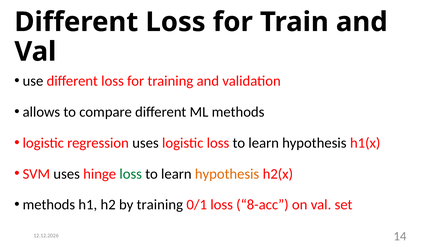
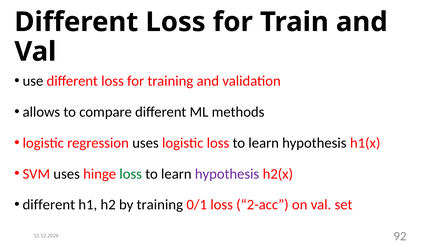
hypothesis colour: orange -> purple (227, 174)
methods: methods -> different (49, 205)
8-acc: 8-acc -> 2-acc (262, 205)
14: 14 -> 92 (400, 237)
